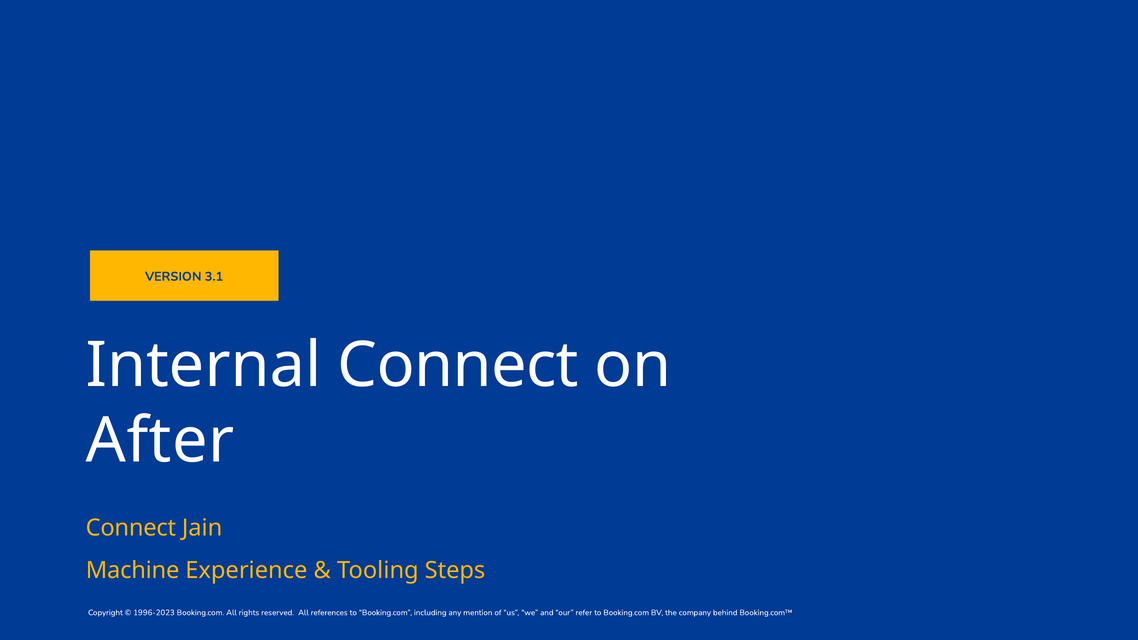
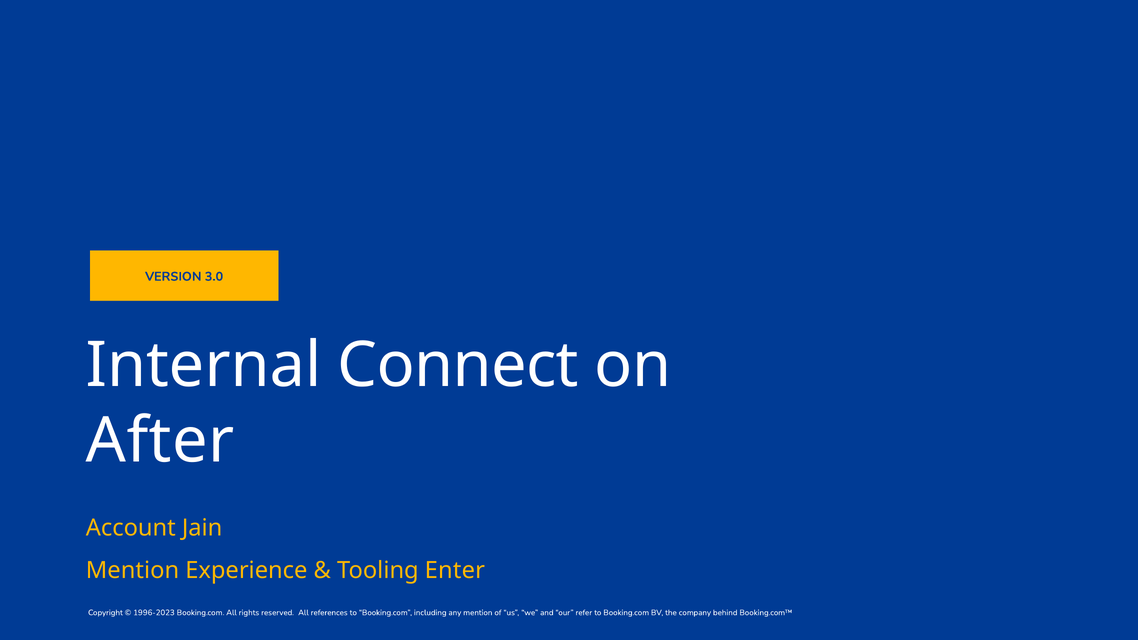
3.1: 3.1 -> 3.0 (214, 277)
Connect: Connect -> Account (131, 528)
Machine: Machine -> Mention (132, 571)
Steps: Steps -> Enter (455, 571)
